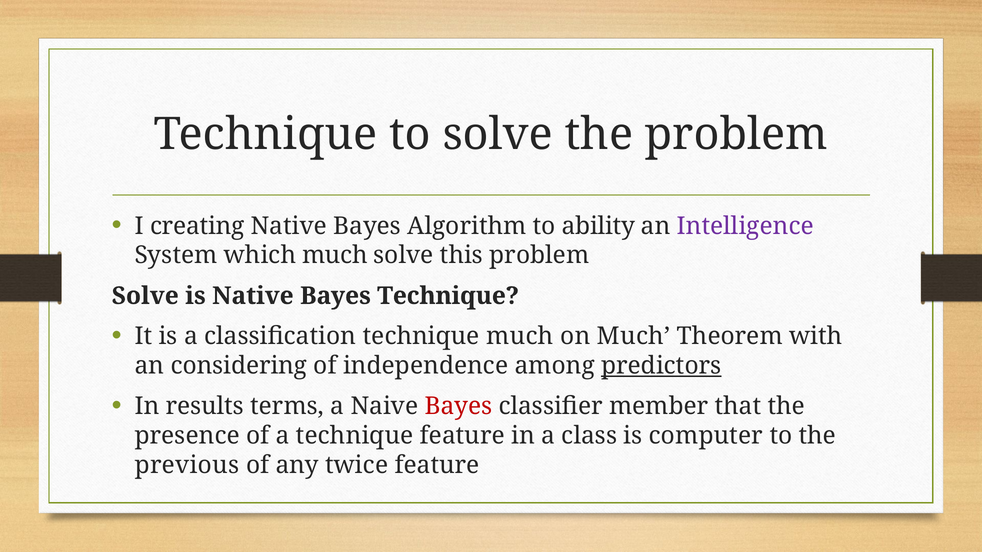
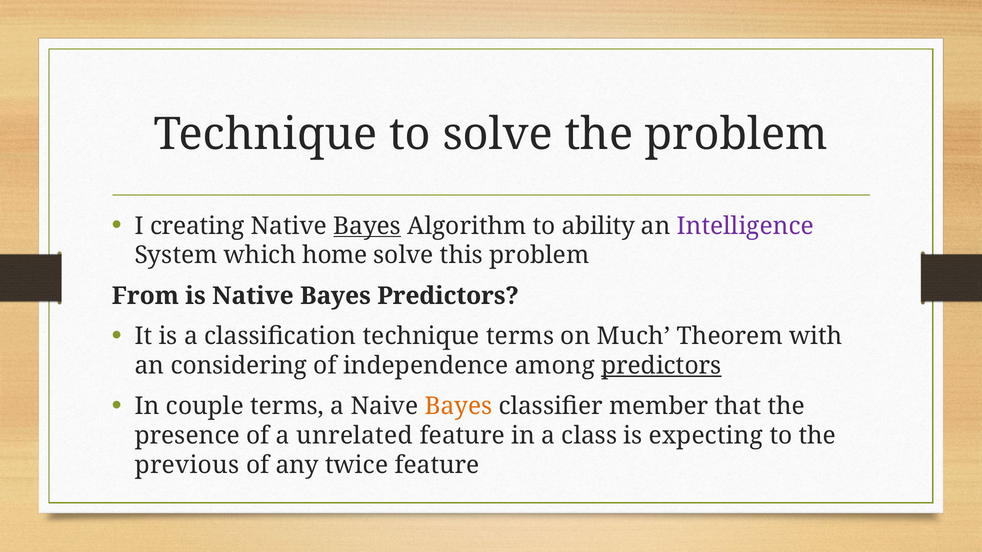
Bayes underline: none -> present (367, 226)
which much: much -> home (335, 256)
Solve: Solve -> From (145, 296)
Bayes Technique: Technique -> Predictors (448, 296)
technique much: much -> terms (520, 337)
results: results -> couple (205, 407)
Bayes colour: red -> orange (458, 407)
a technique: technique -> unrelated (355, 436)
computer: computer -> expecting (706, 436)
